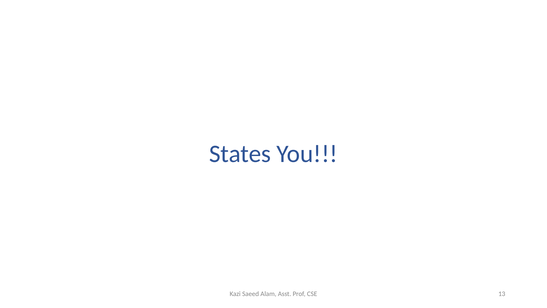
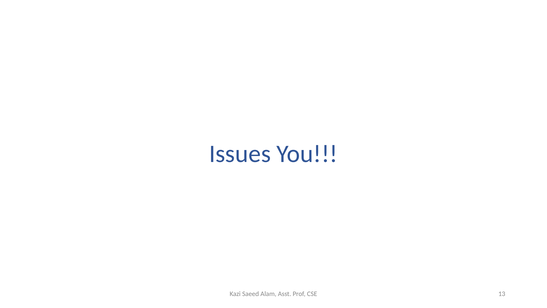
States: States -> Issues (240, 154)
